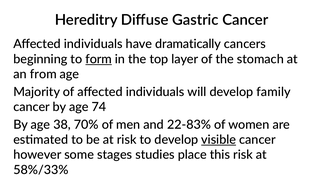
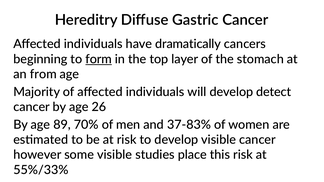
family: family -> detect (274, 92)
74: 74 -> 26 (99, 107)
38: 38 -> 89 (62, 125)
22-83%: 22-83% -> 37-83% (189, 125)
visible underline: present -> none (219, 140)
some stages: stages -> visible (115, 155)
58%/33%: 58%/33% -> 55%/33% (41, 170)
